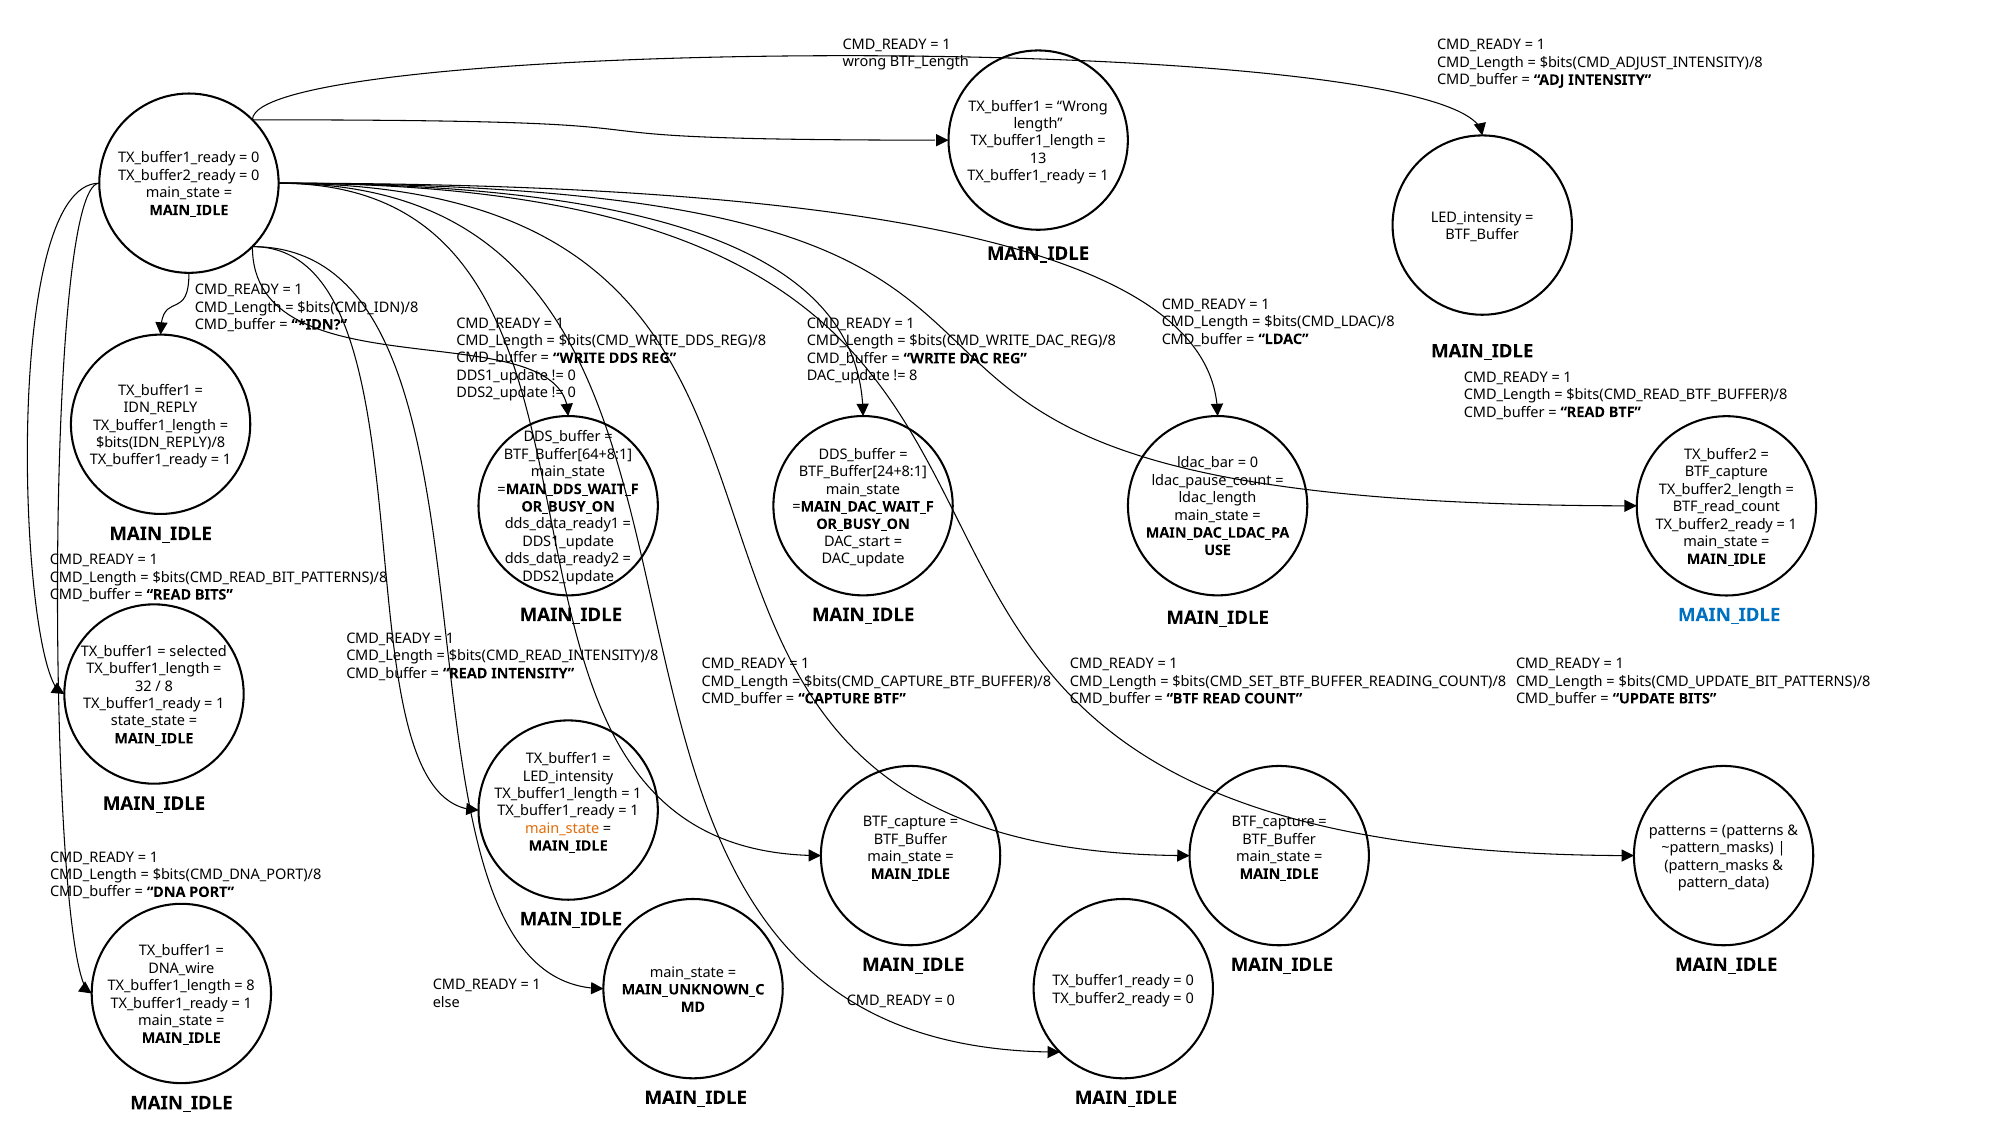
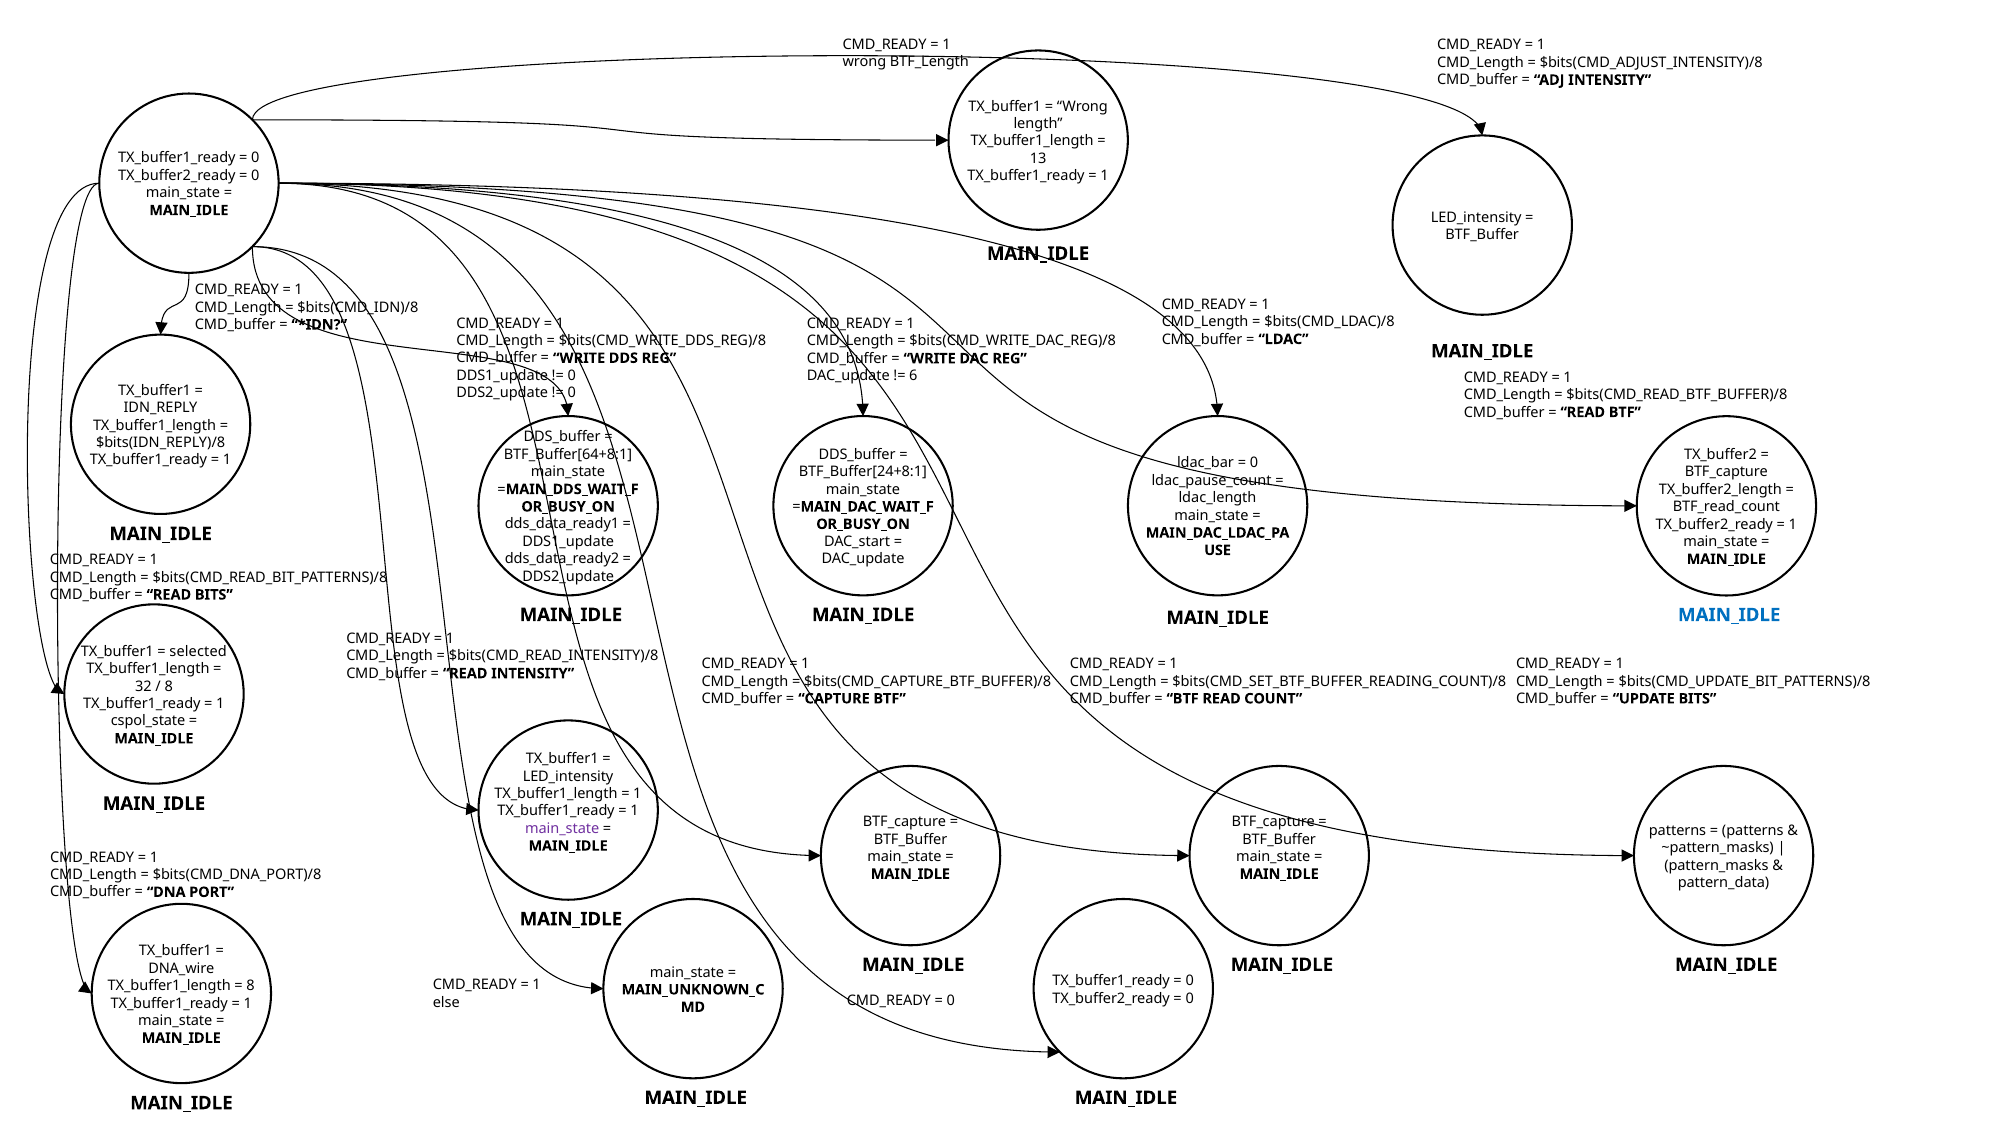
8: 8 -> 6 (913, 376)
state_state: state_state -> cspol_state (148, 721)
main_state colour: orange -> purple (562, 829)
